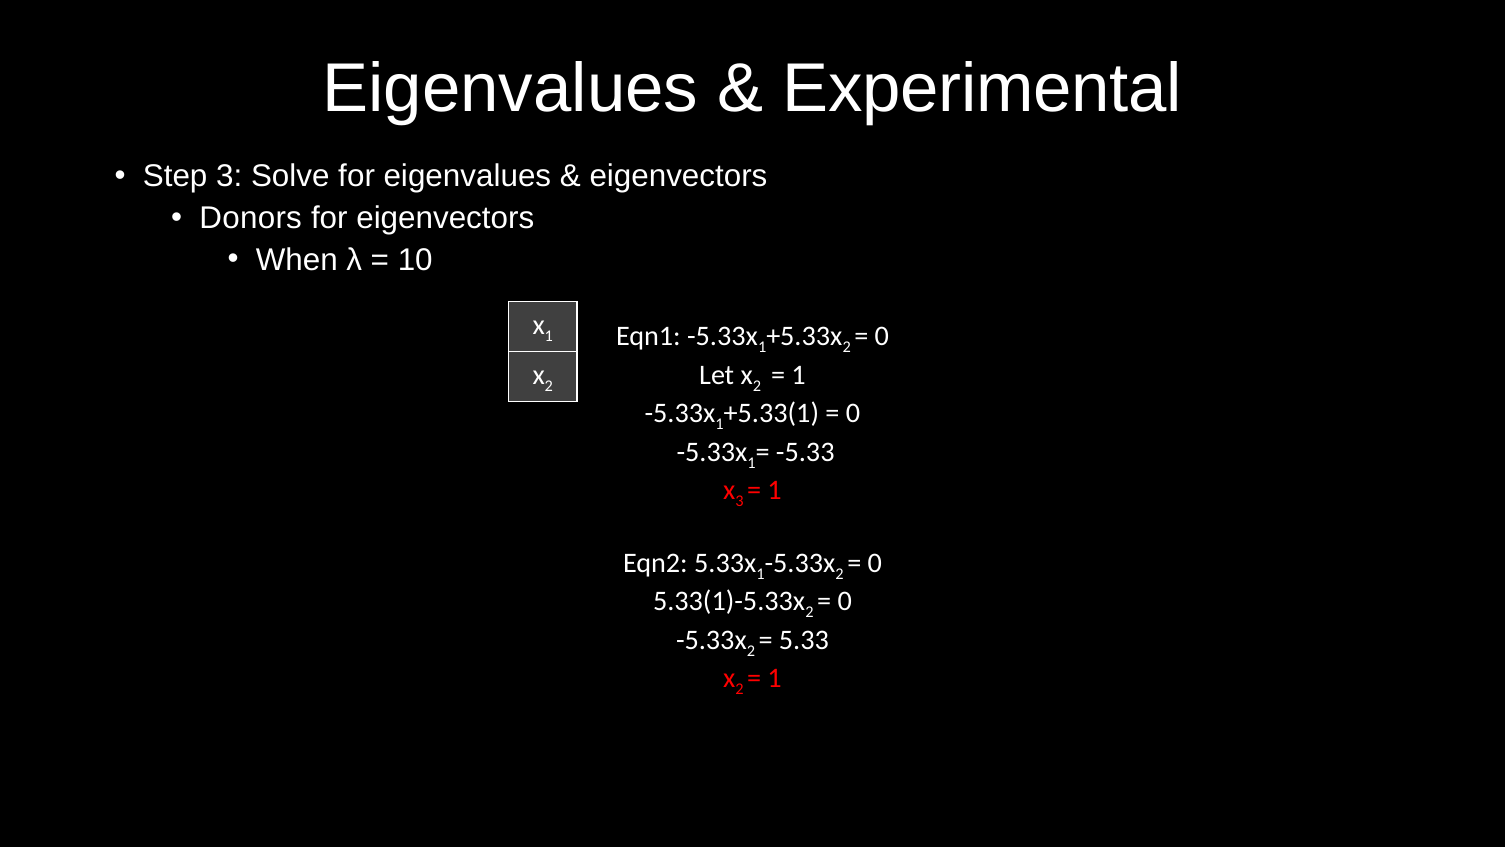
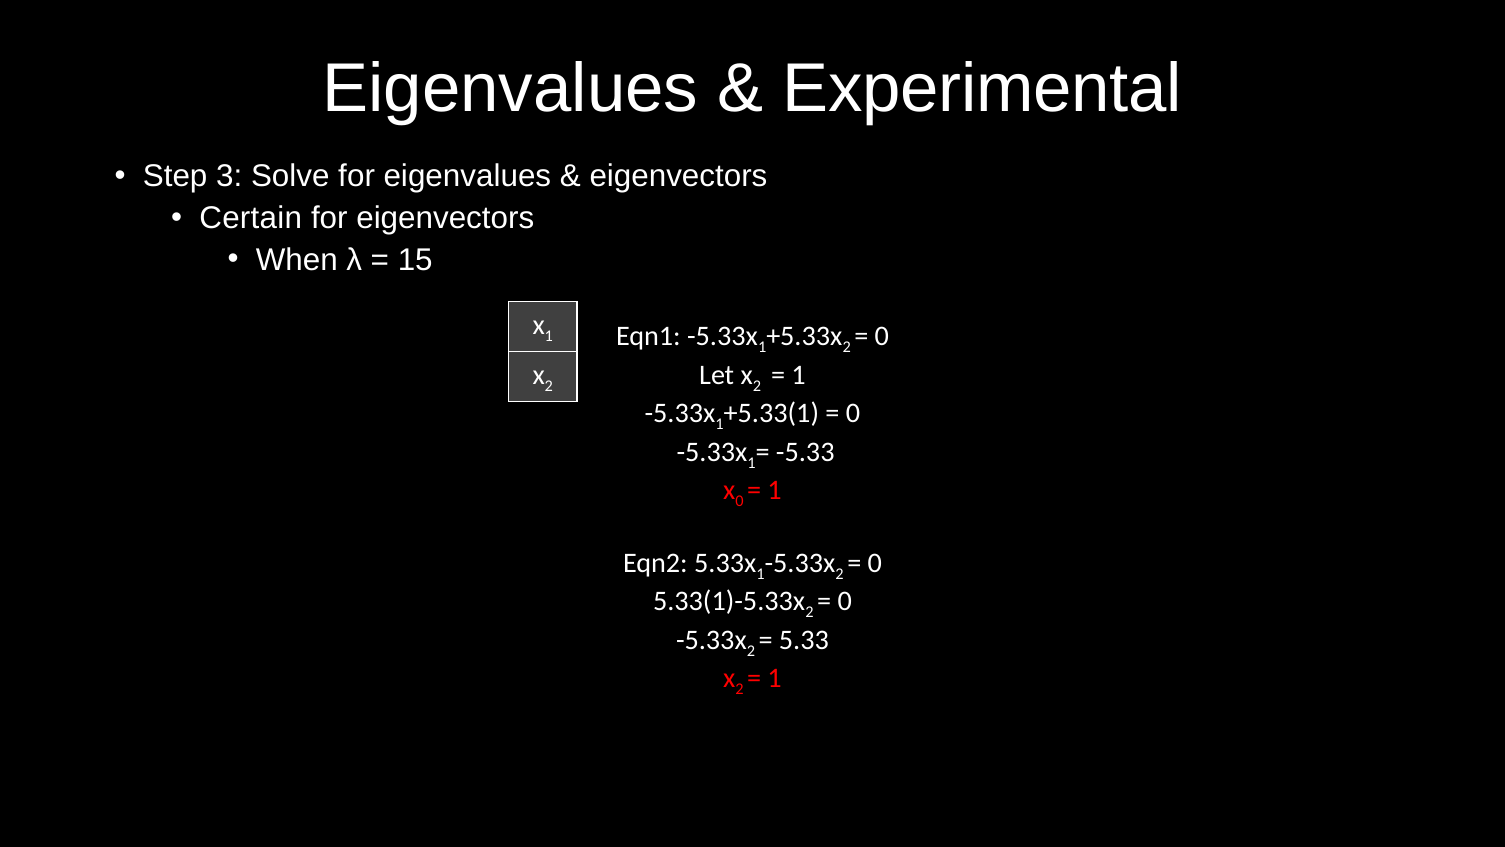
Donors: Donors -> Certain (251, 218)
10: 10 -> 15 (415, 260)
3: 3 -> 0 (739, 501)
